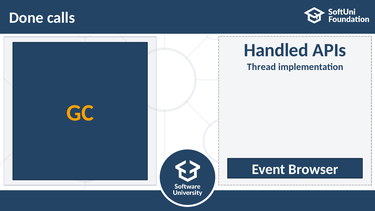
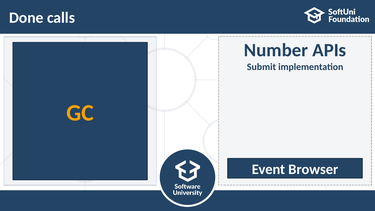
Handled: Handled -> Number (276, 50)
Thread: Thread -> Submit (261, 67)
